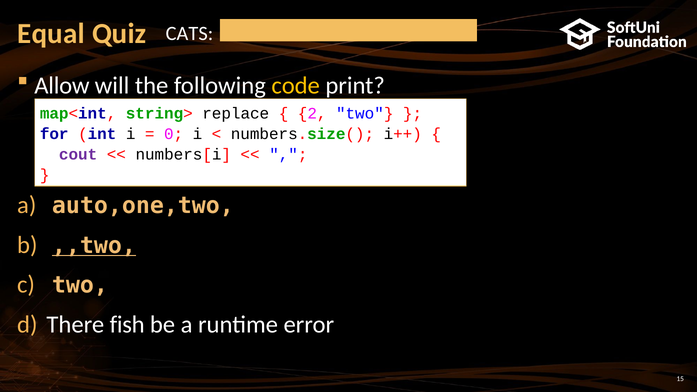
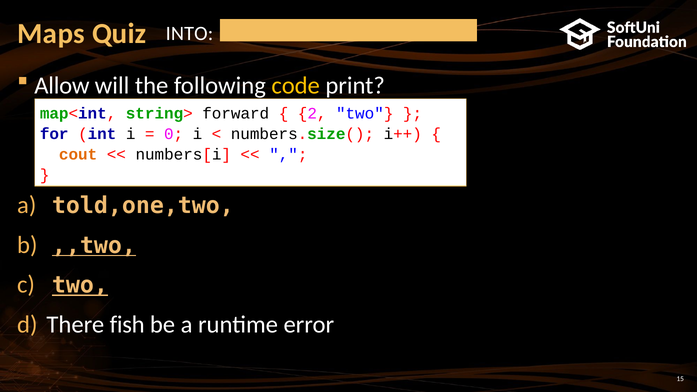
Equal: Equal -> Maps (51, 34)
CATS: CATS -> INTO (189, 34)
replace: replace -> forward (236, 114)
cout colour: purple -> orange (78, 155)
auto,one,two: auto,one,two -> told,one,two (143, 206)
two underline: none -> present (80, 285)
